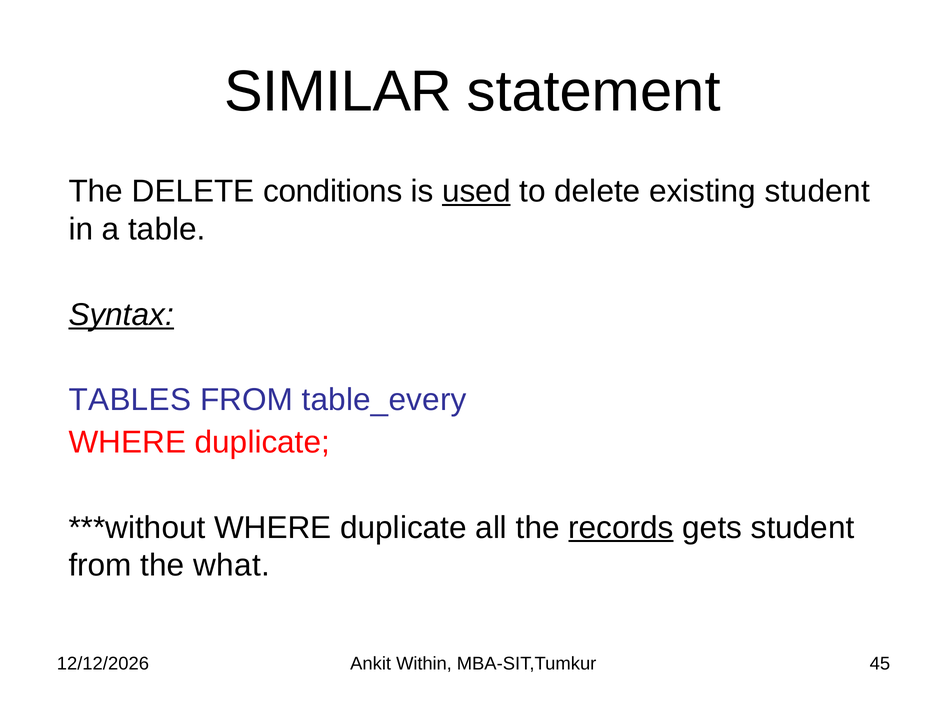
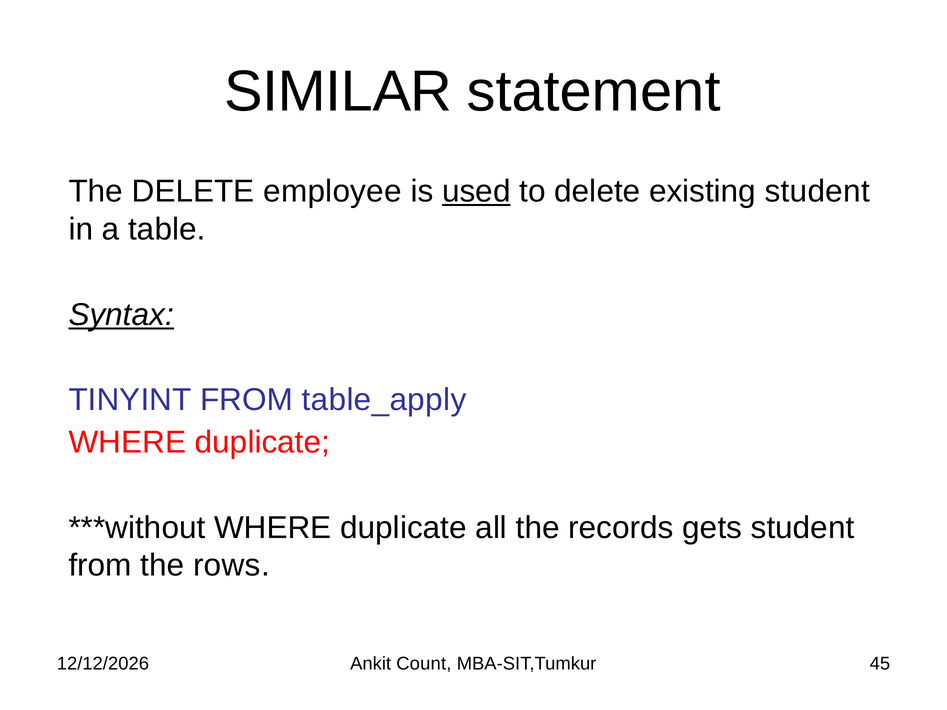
conditions: conditions -> employee (332, 192)
TABLES: TABLES -> TINYINT (130, 400)
table_every: table_every -> table_apply (384, 400)
records underline: present -> none (621, 528)
what: what -> rows (231, 566)
Within: Within -> Count (424, 664)
